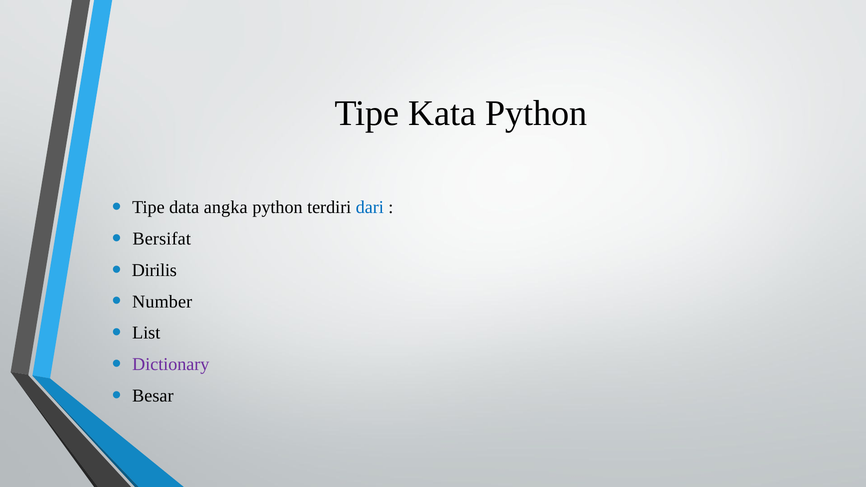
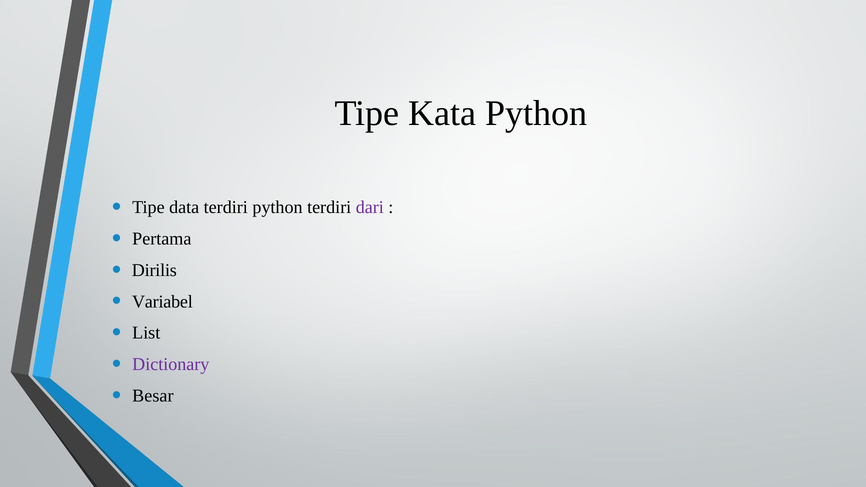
data angka: angka -> terdiri (226, 207)
dari colour: blue -> purple (370, 207)
Bersifat: Bersifat -> Pertama (162, 239)
Number: Number -> Variabel (162, 302)
